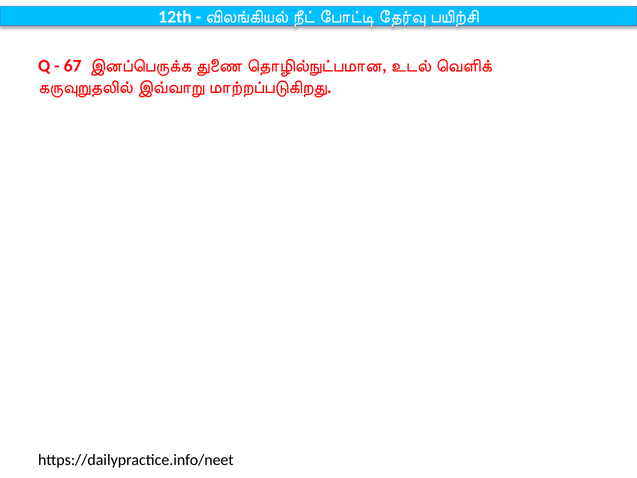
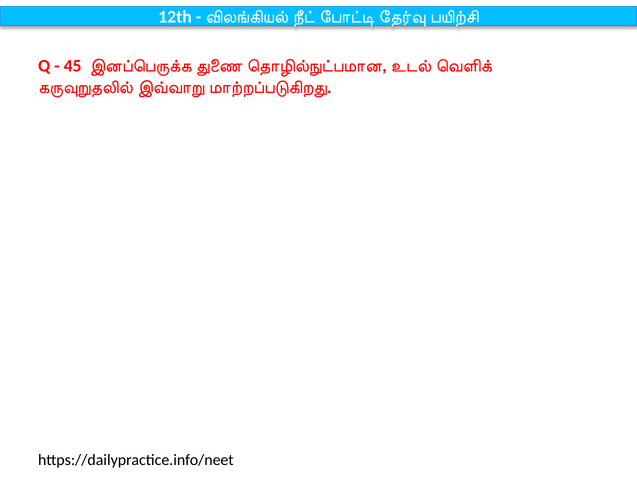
67: 67 -> 45 (73, 66)
